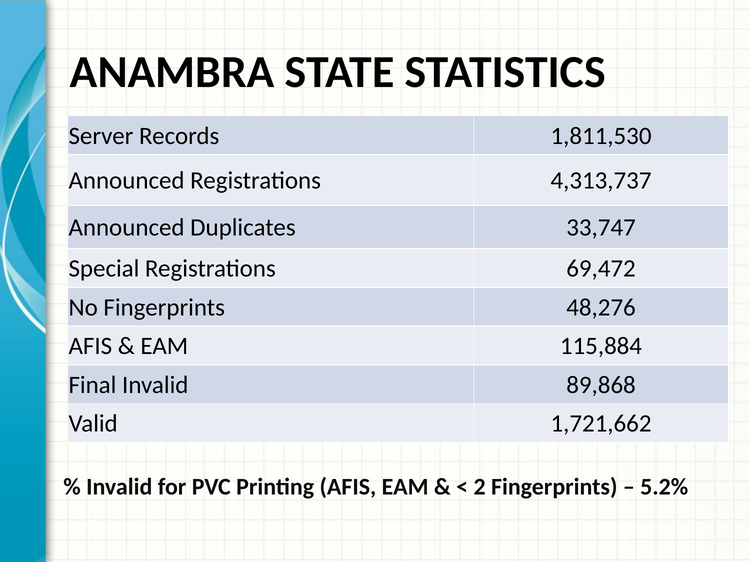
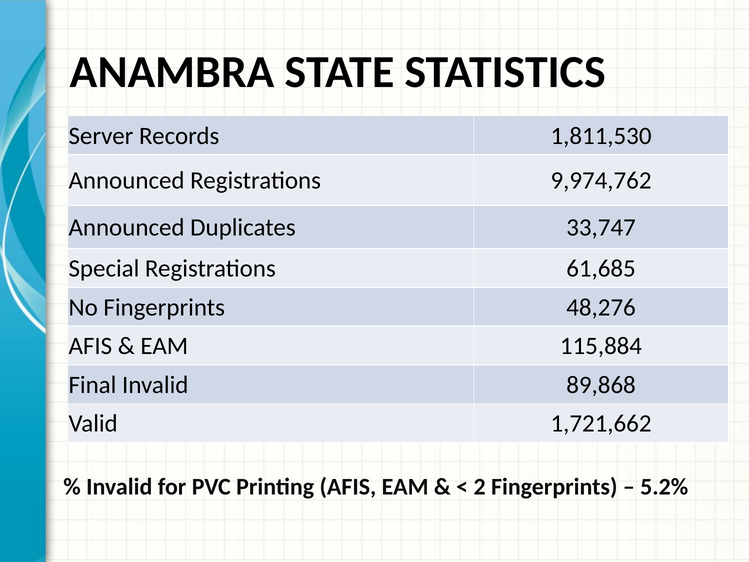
4,313,737: 4,313,737 -> 9,974,762 (601, 181)
69,472: 69,472 -> 61,685 (601, 268)
